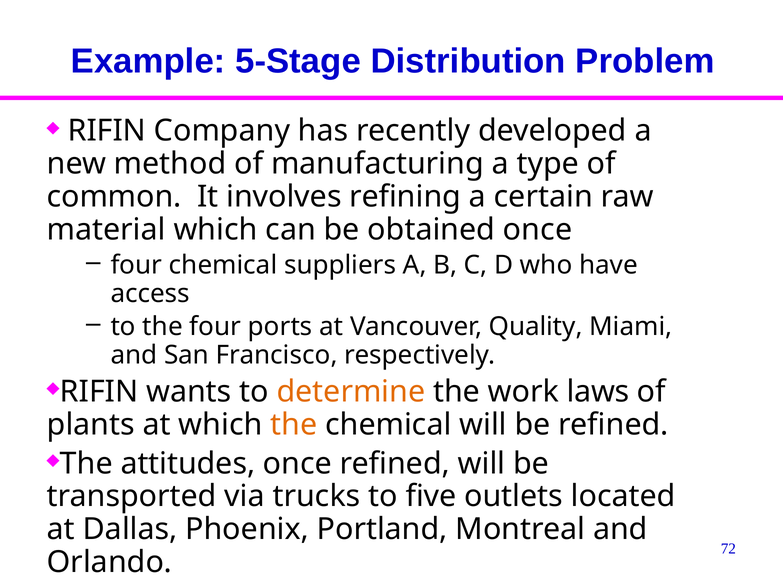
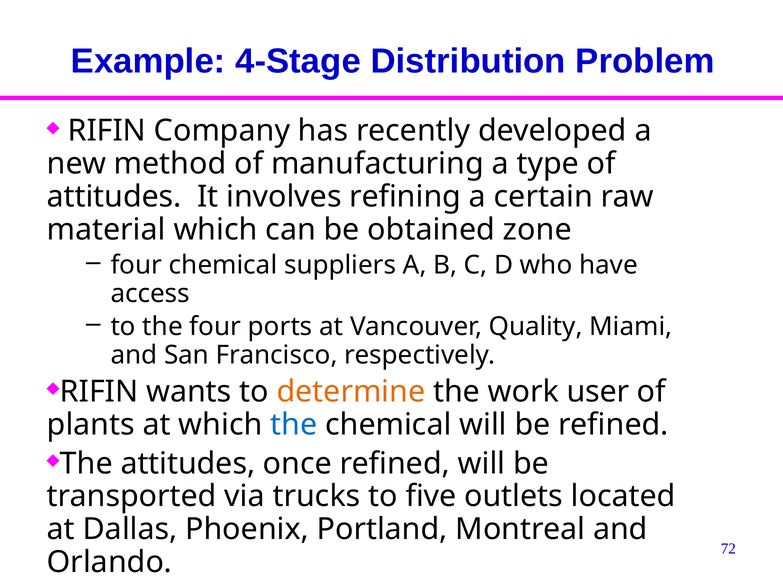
5-Stage: 5-Stage -> 4-Stage (298, 61)
common: common -> attitudes (114, 197)
obtained once: once -> zone (538, 230)
laws: laws -> user (598, 392)
the colour: orange -> blue (294, 425)
